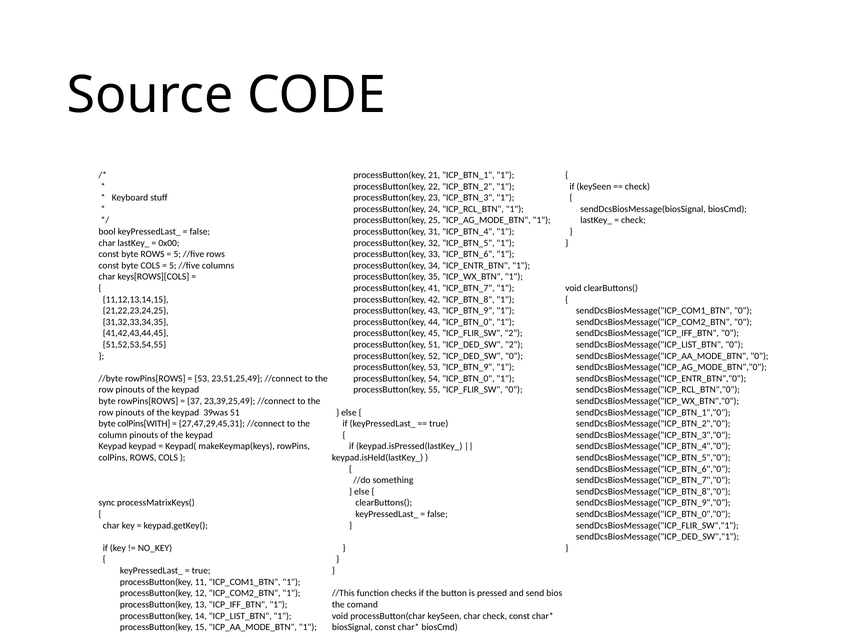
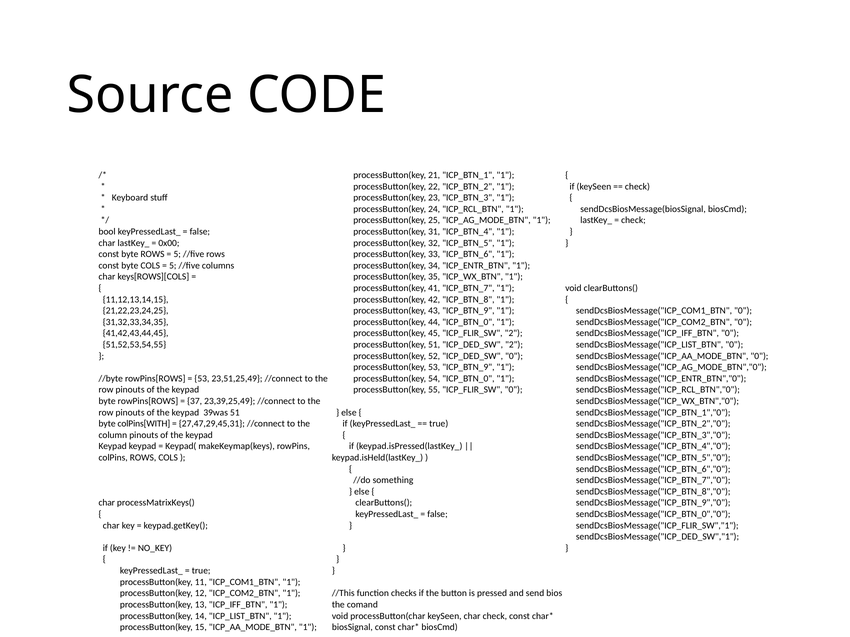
sync: sync -> char (107, 503)
